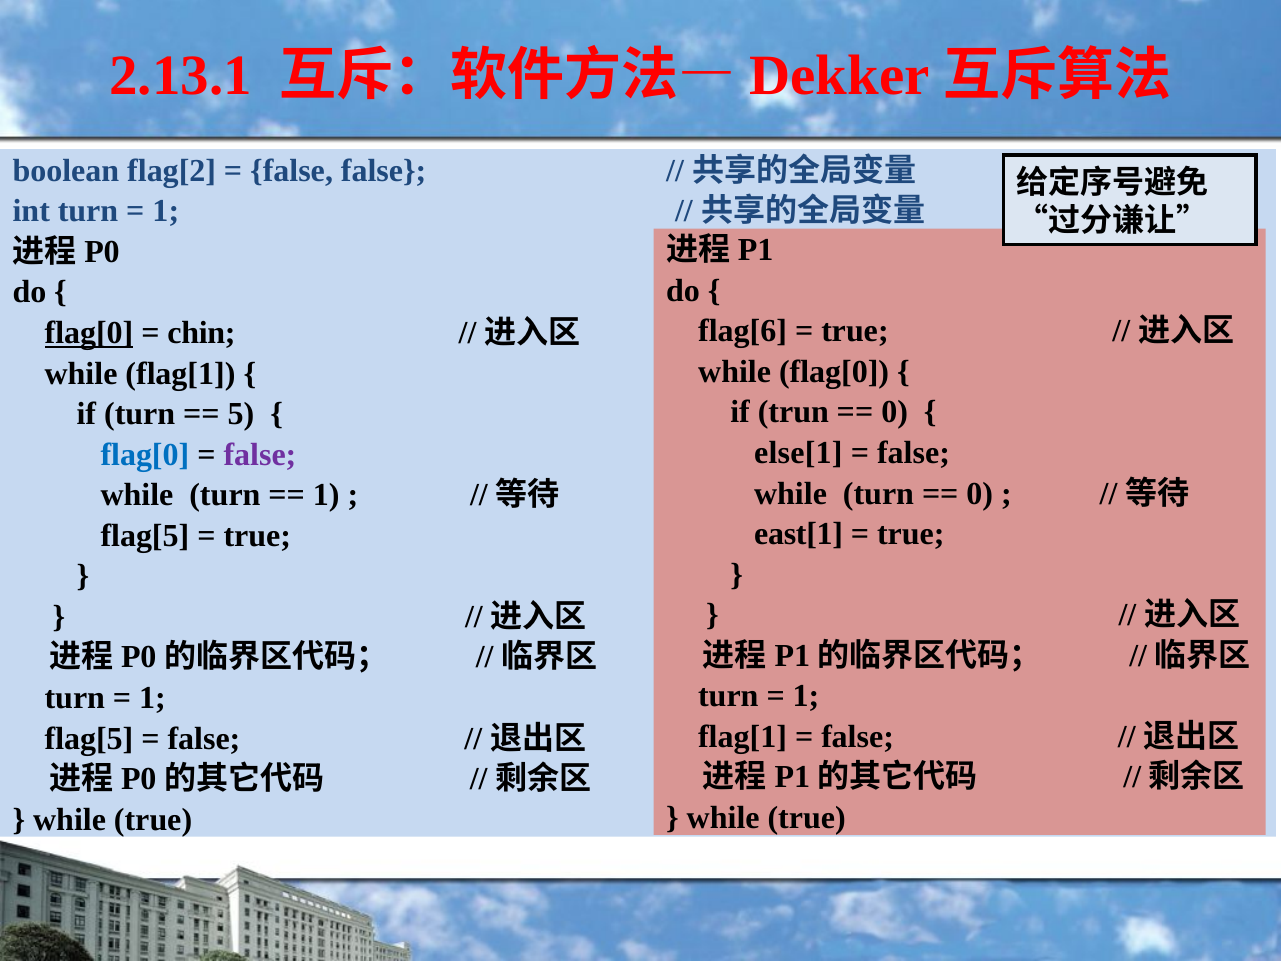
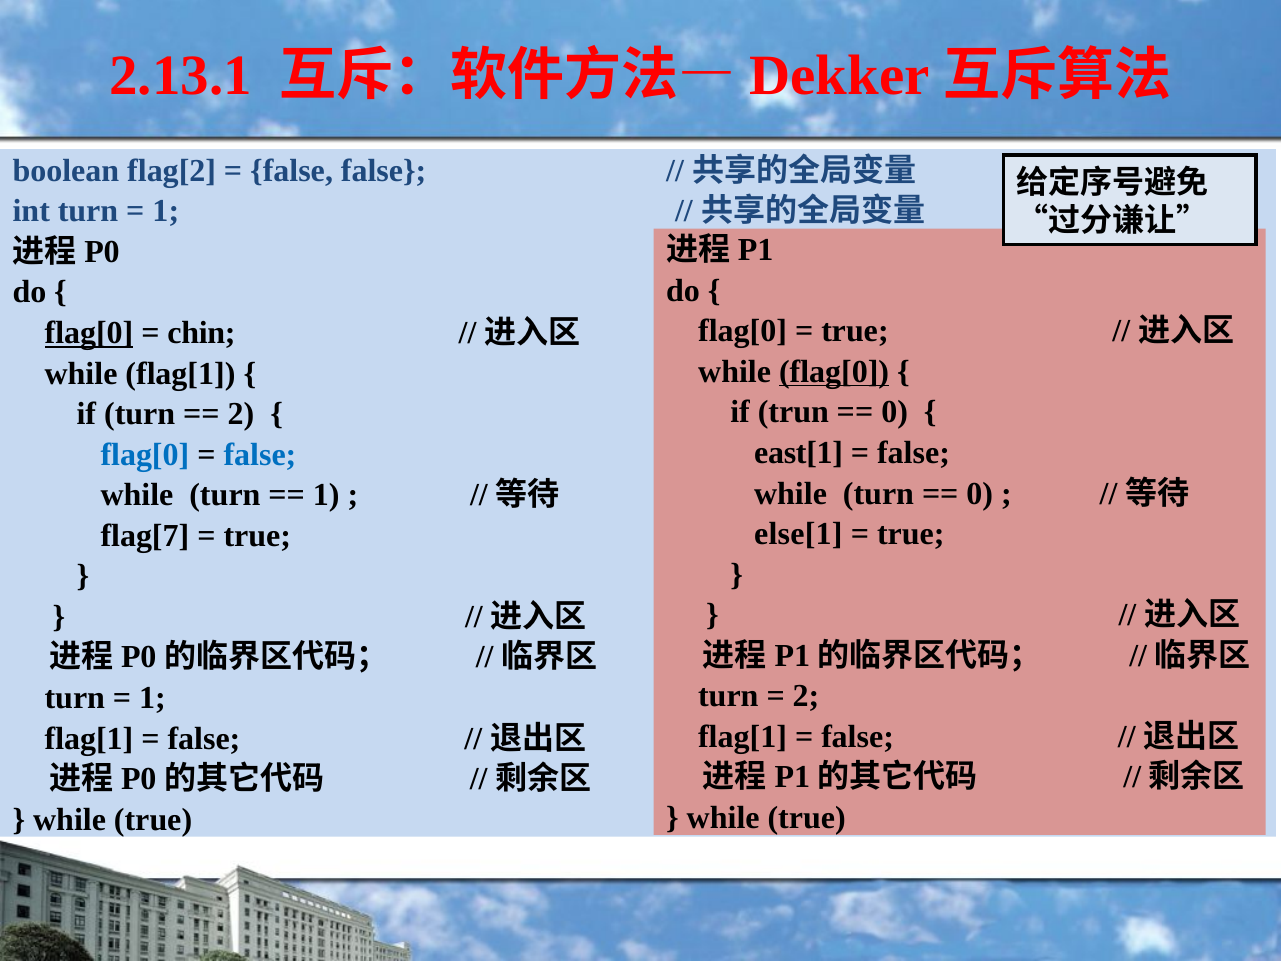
flag[6: flag[6 -> flag[0 (743, 331)
flag[0 underline: none -> present (834, 372)
5: 5 -> 2 (241, 414)
else[1: else[1 -> east[1 (799, 453)
false colour: purple -> blue (260, 454)
east[1: east[1 -> else[1 (798, 534)
flag[5: flag[5 -> flag[7 (145, 536)
1: 1 -> 2 (806, 696)
flag[5: flag[5 -> flag[1 (89, 738)
